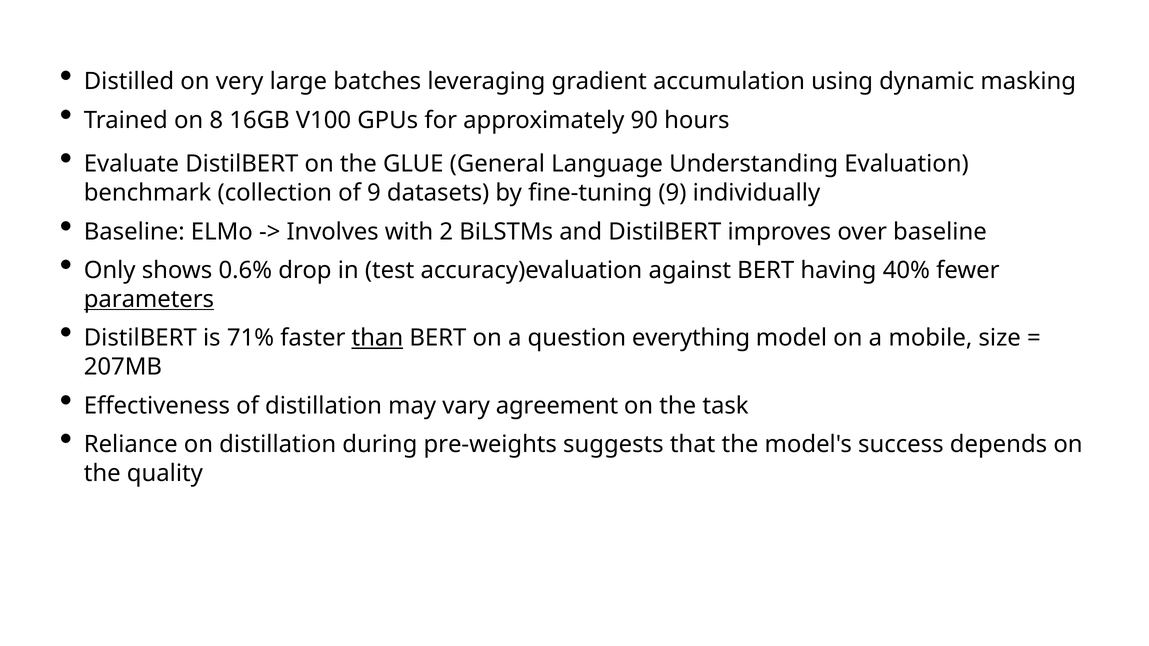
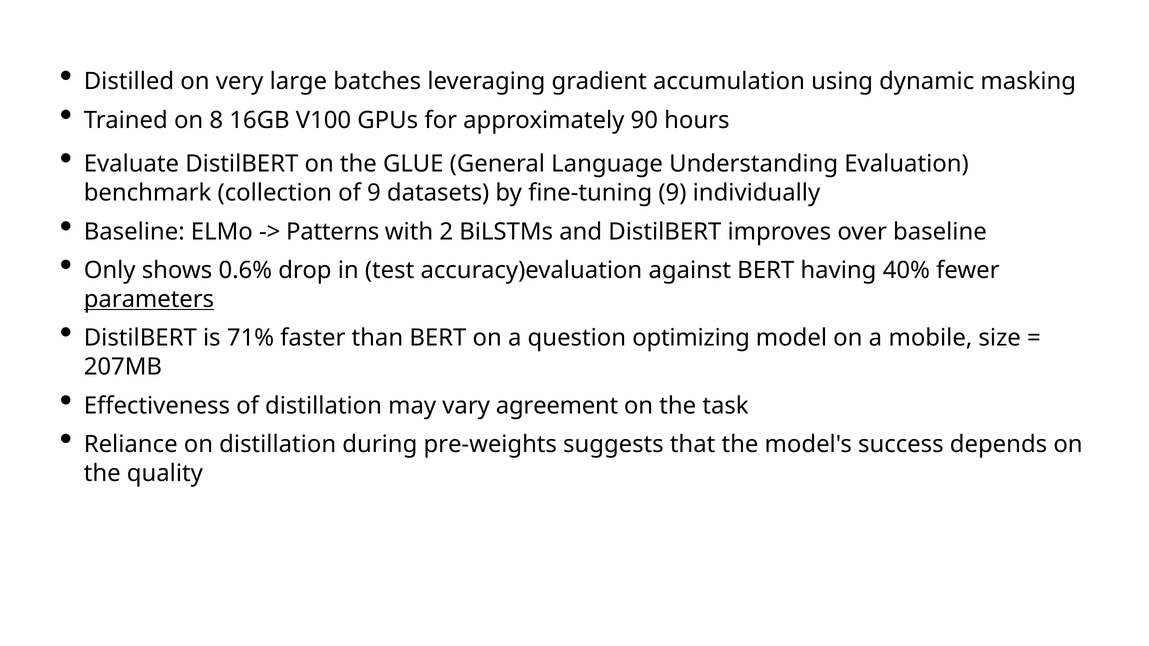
Involves: Involves -> Patterns (333, 232)
than underline: present -> none (377, 338)
everything: everything -> optimizing (691, 338)
